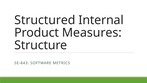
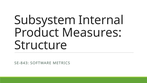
Structured: Structured -> Subsystem (45, 20)
